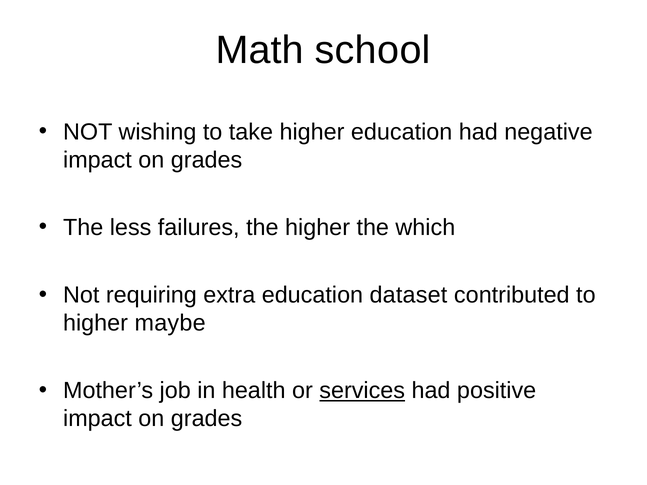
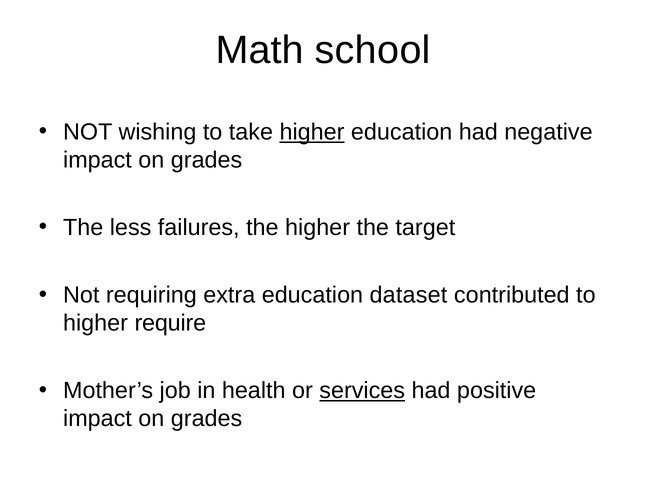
higher underline: none -> present (312, 132)
which: which -> target (425, 228)
maybe: maybe -> require (170, 323)
